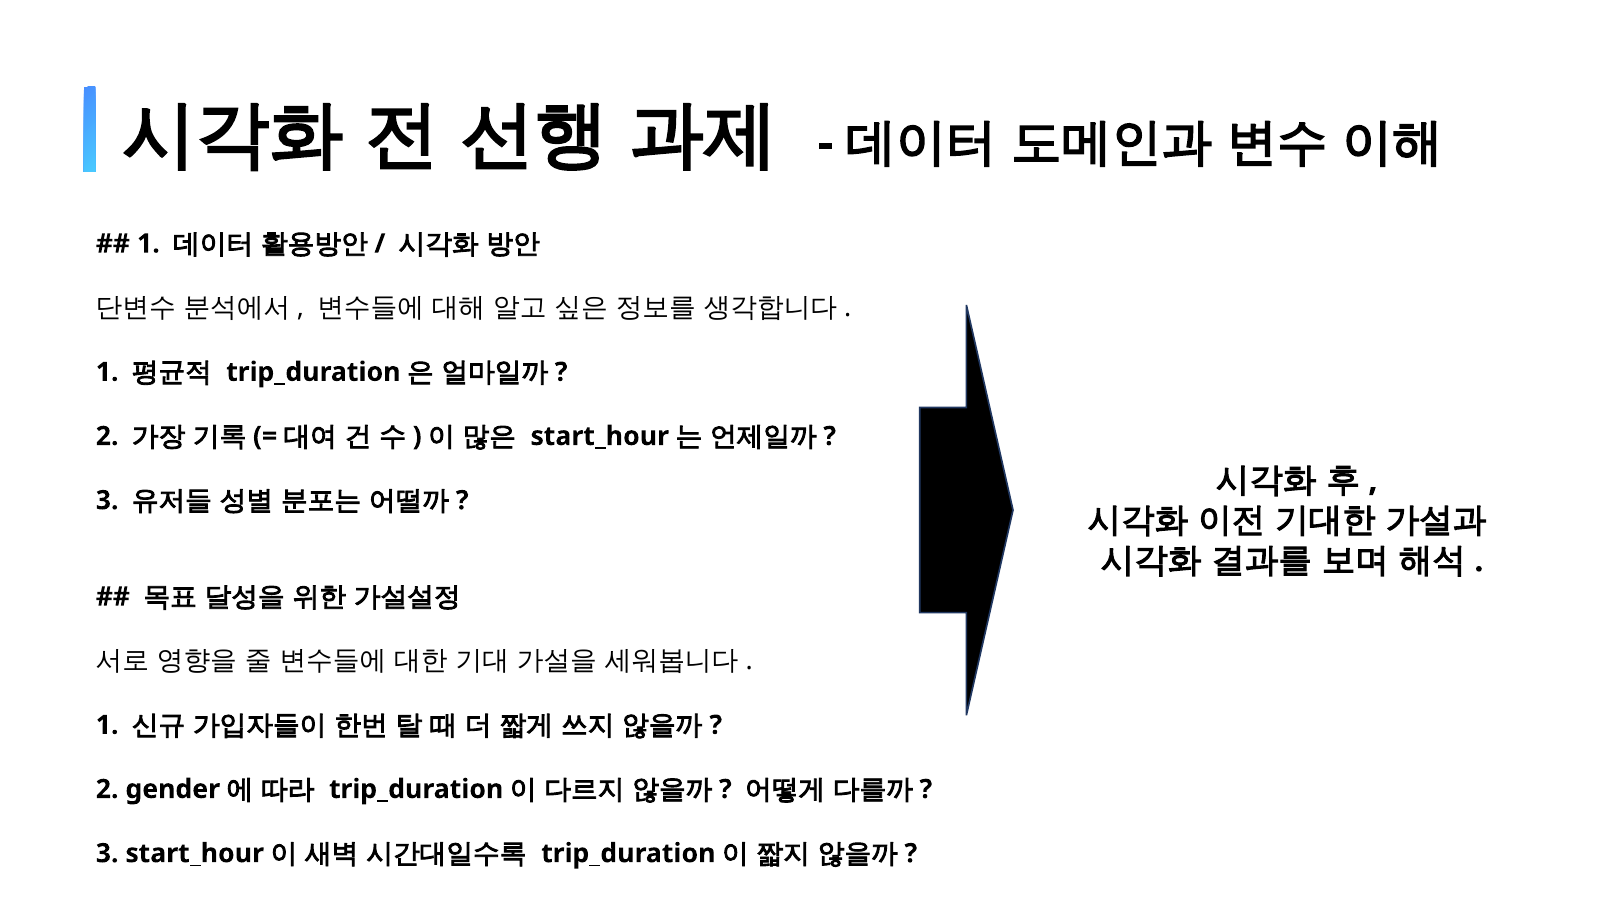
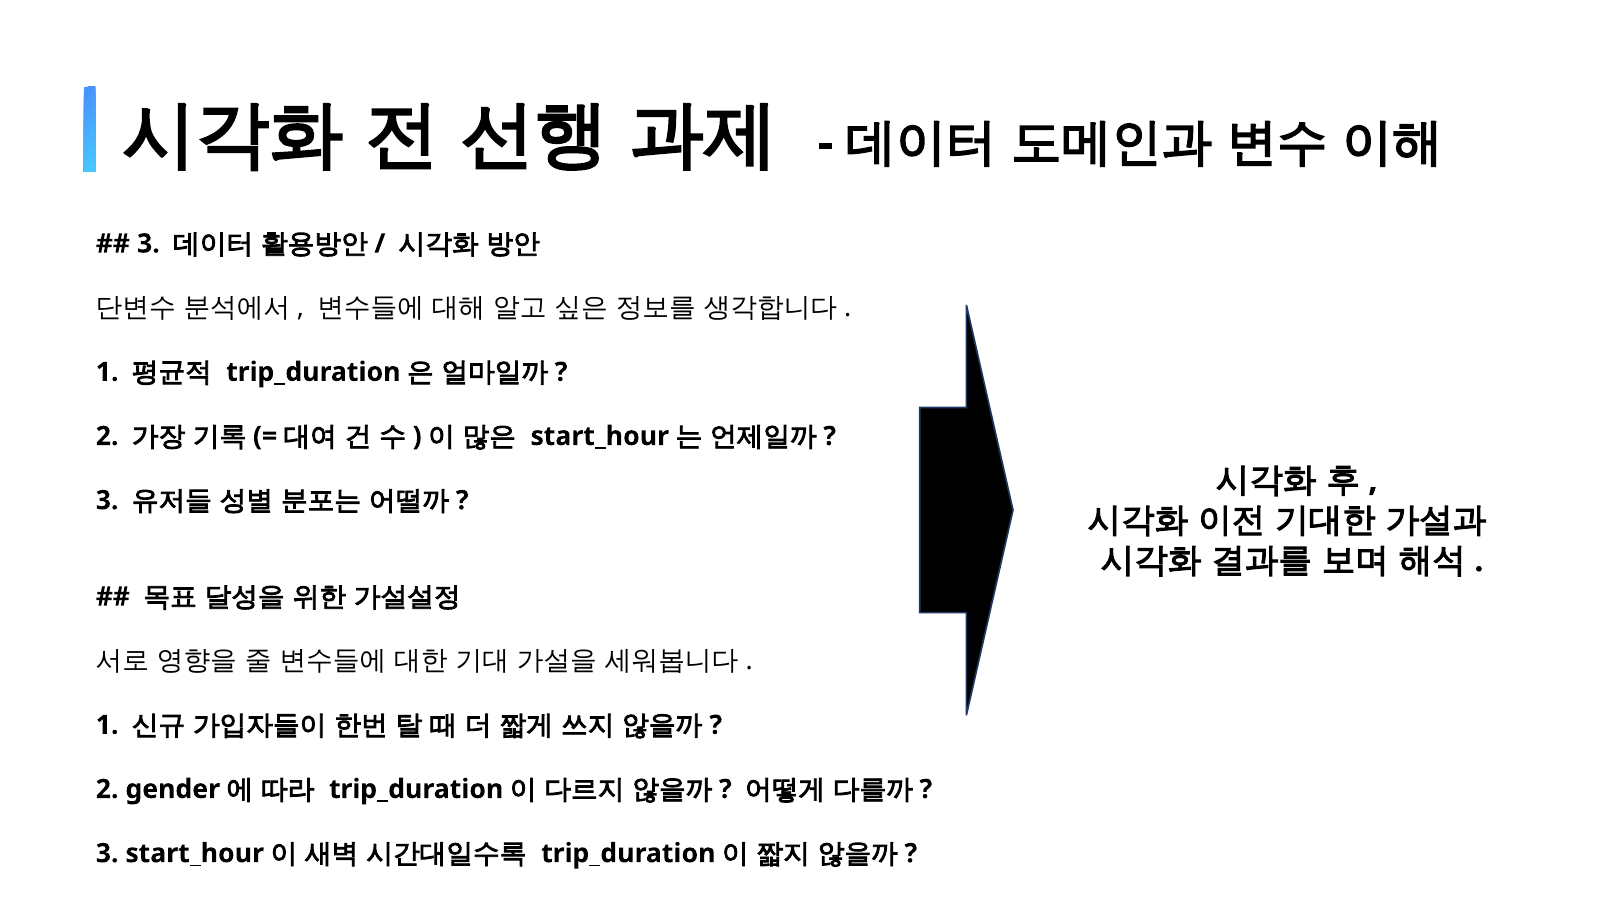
1: 1 -> 3 (148, 244)
